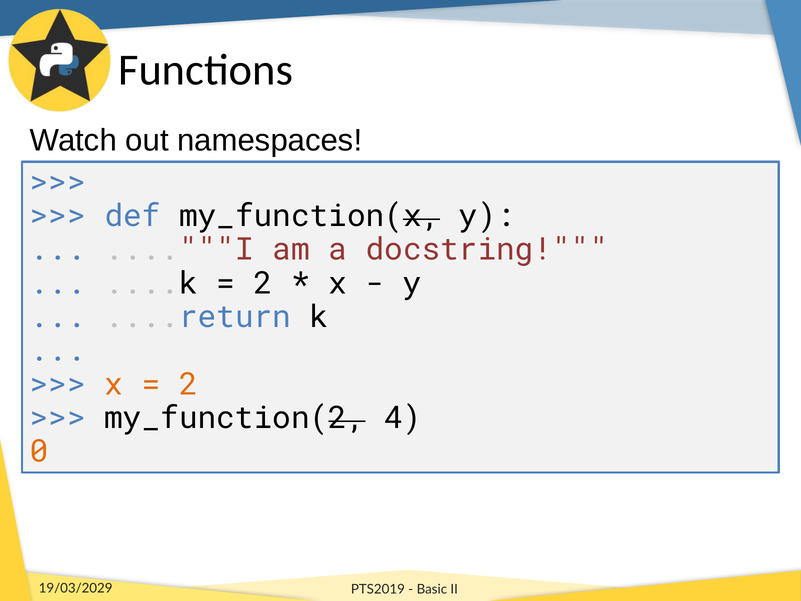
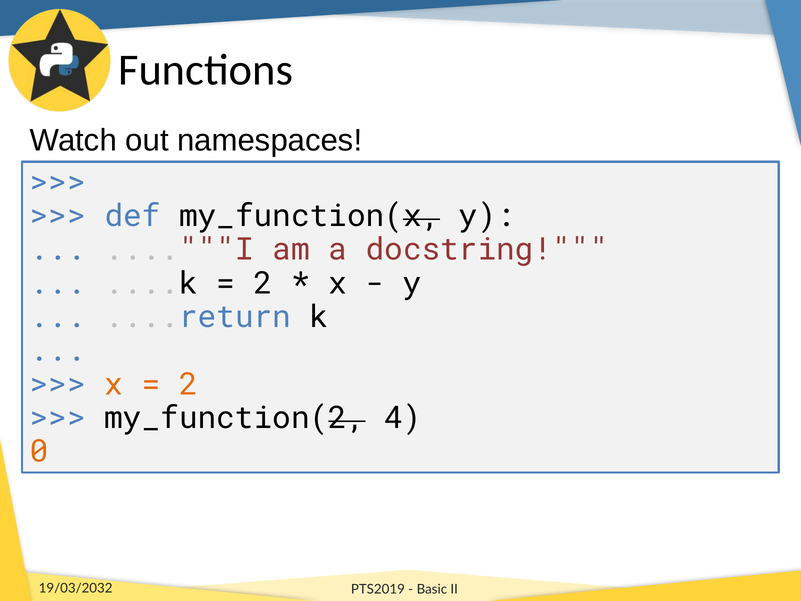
19/03/2029: 19/03/2029 -> 19/03/2032 (76, 588)
